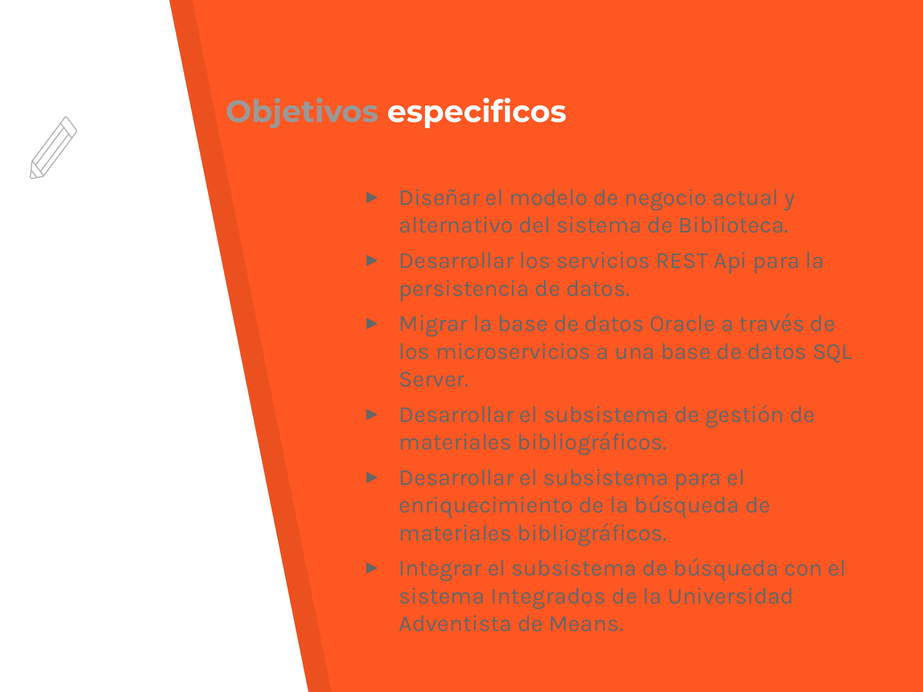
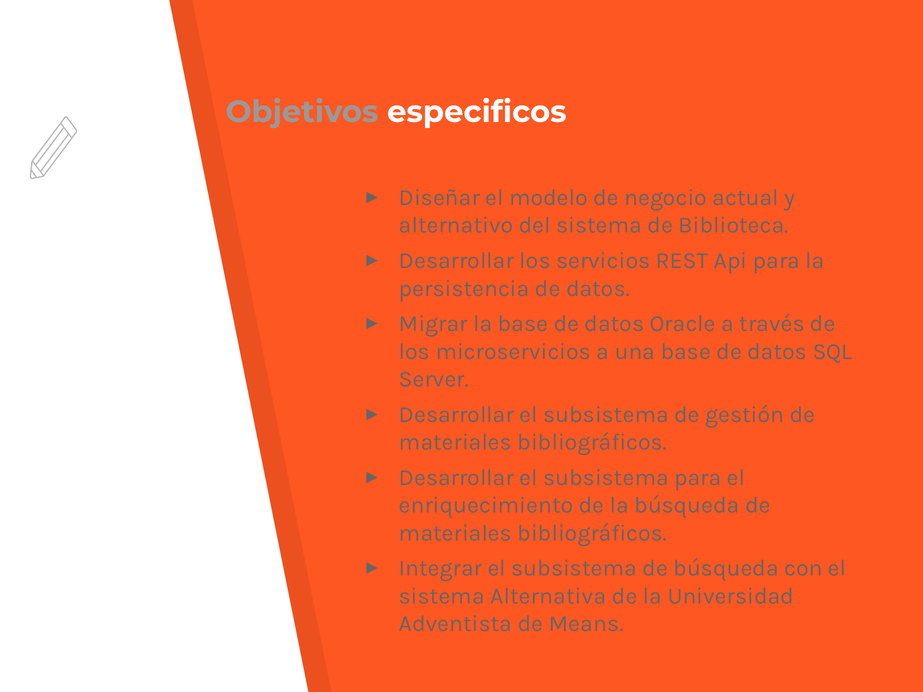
Integrados: Integrados -> Alternativa (548, 596)
